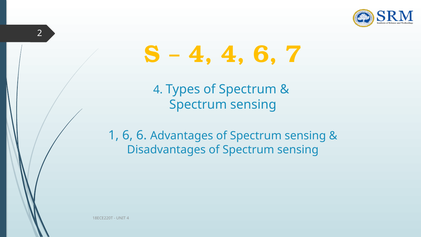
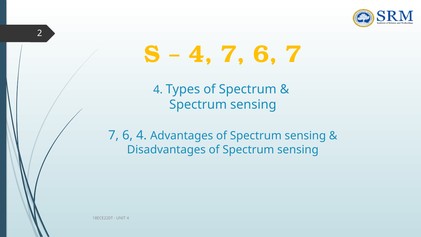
4 4: 4 -> 7 (233, 54)
1: 1 -> 7 (114, 135)
6 6: 6 -> 4 (142, 135)
